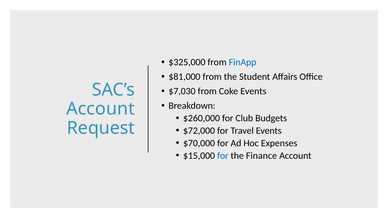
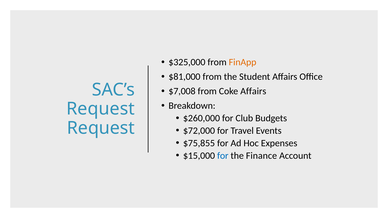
FinApp colour: blue -> orange (243, 62)
$7,030: $7,030 -> $7,008 (182, 91)
Coke Events: Events -> Affairs (253, 91)
Account: Account -> Request (101, 109)
$70,000: $70,000 -> $75,855 (199, 143)
